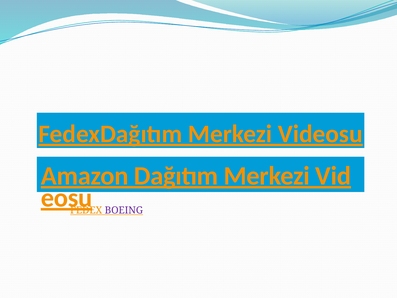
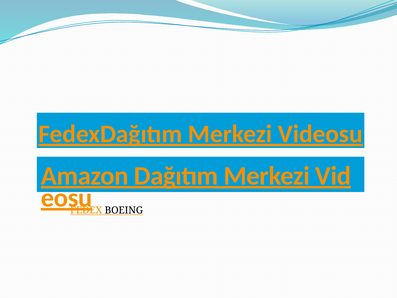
BOEING colour: purple -> black (124, 210)
